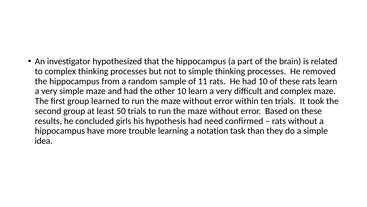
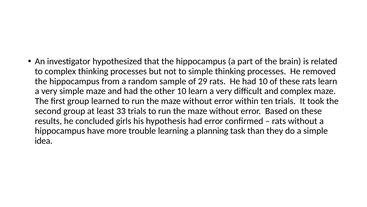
11: 11 -> 29 (203, 81)
50: 50 -> 33 (121, 111)
had need: need -> error (214, 121)
notation: notation -> planning (213, 131)
